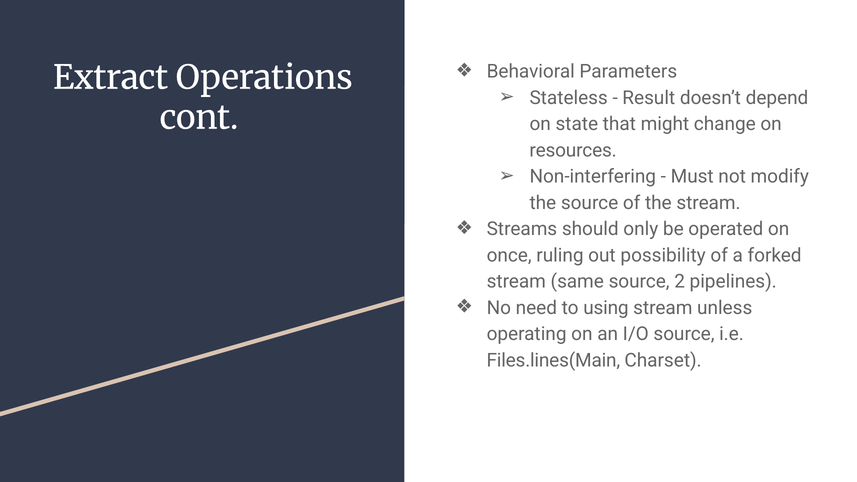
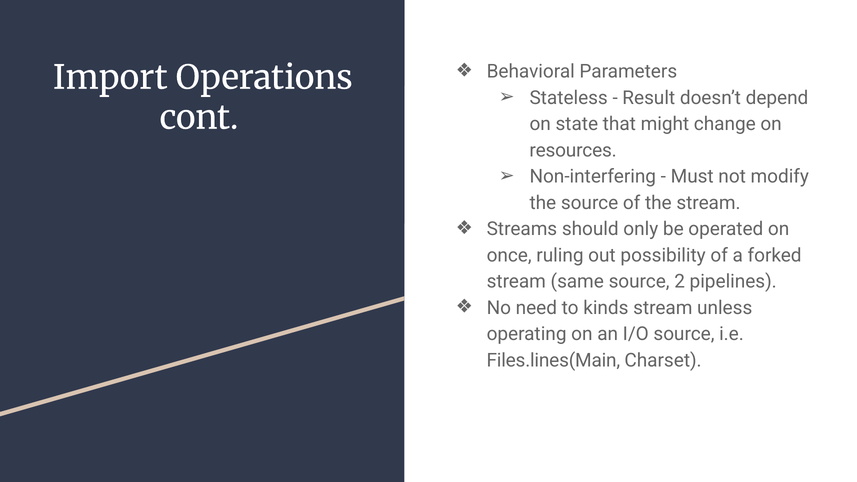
Extract: Extract -> Import (110, 78)
using: using -> kinds (606, 308)
